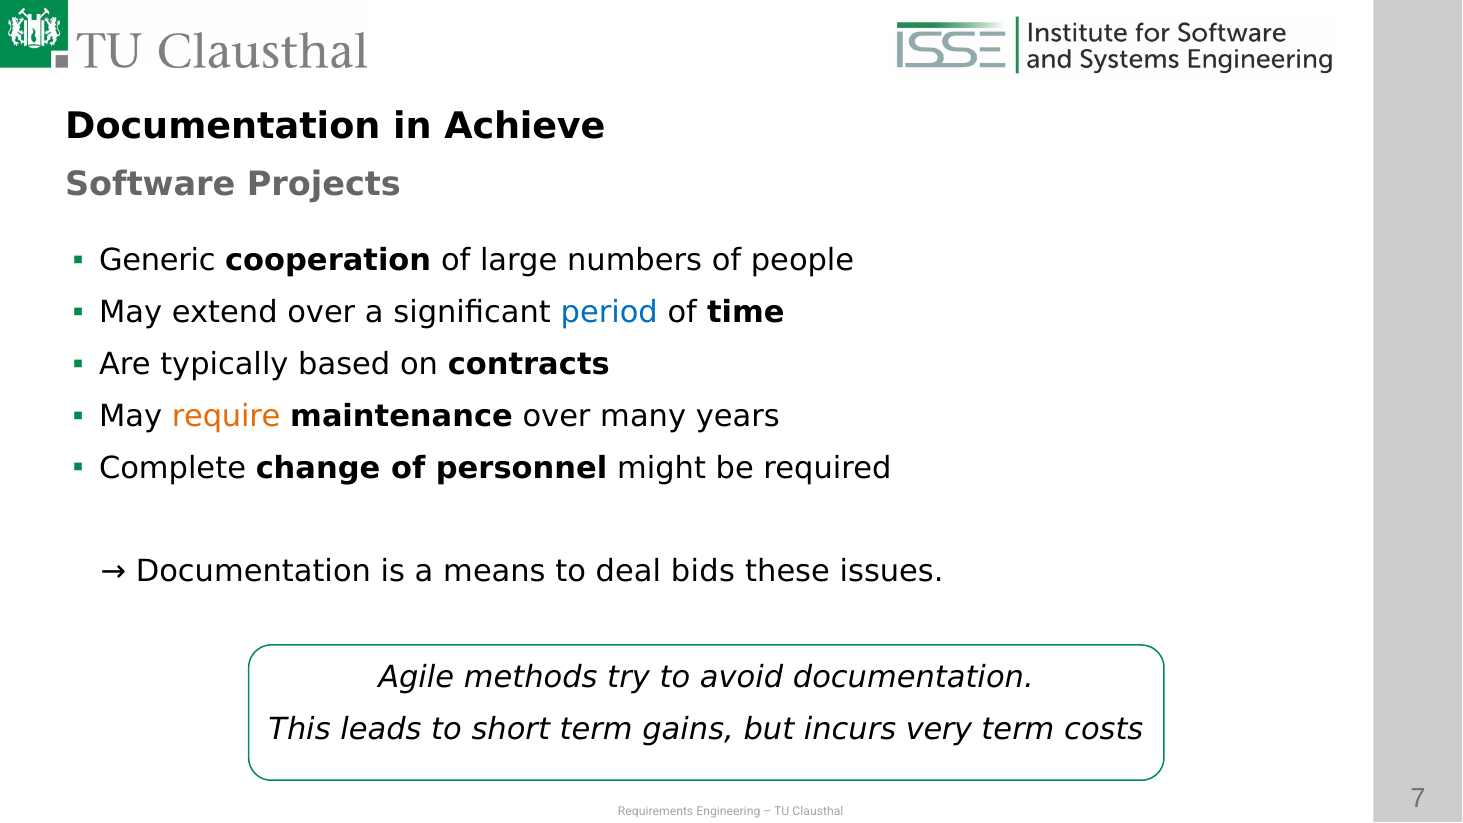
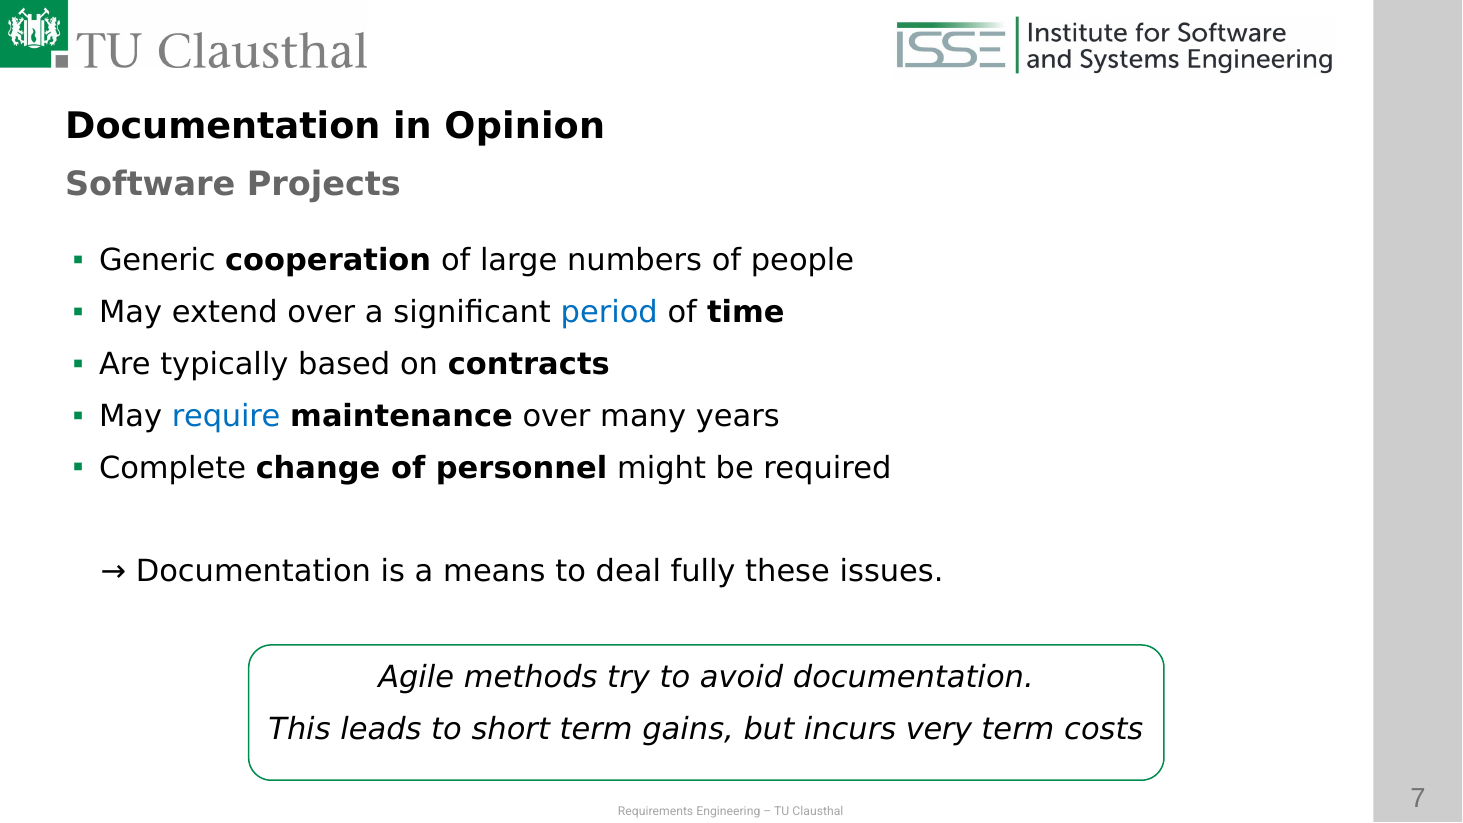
Achieve: Achieve -> Opinion (525, 127)
require colour: orange -> blue (226, 416)
bids: bids -> fully (703, 572)
